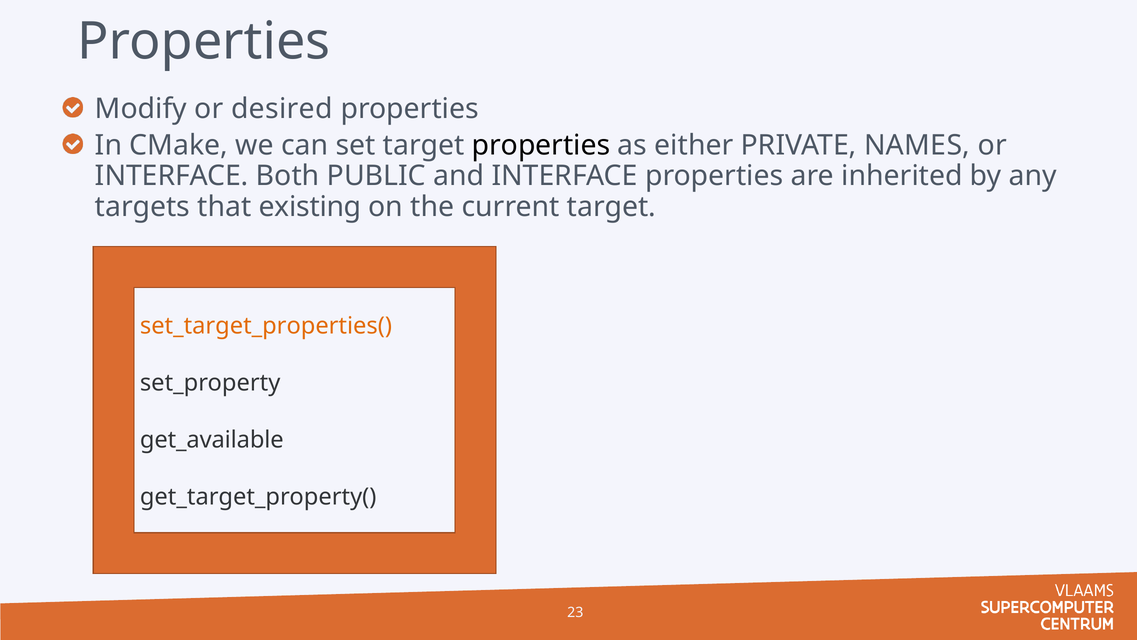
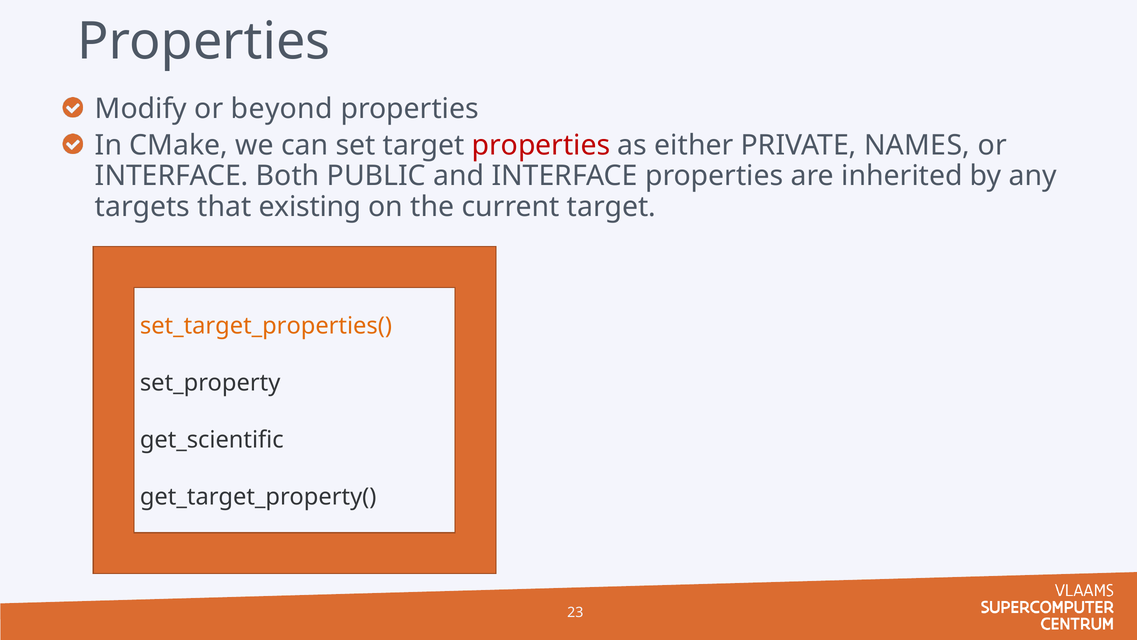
desired: desired -> beyond (282, 109)
properties colour: black -> red (541, 145)
get_available: get_available -> get_scientific (212, 440)
